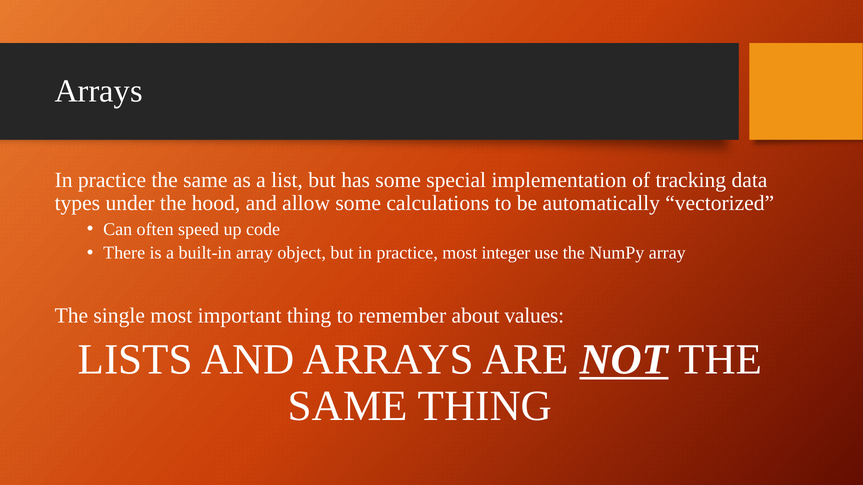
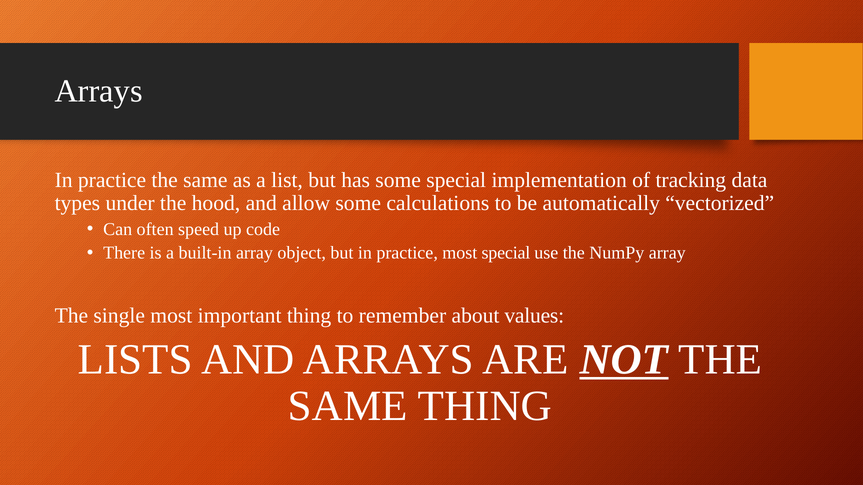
most integer: integer -> special (506, 253)
